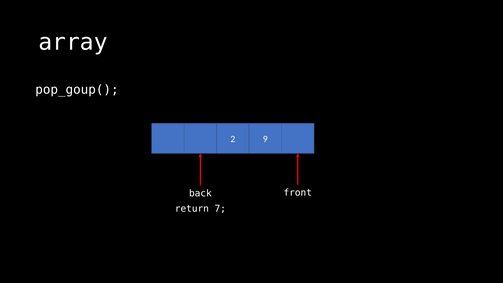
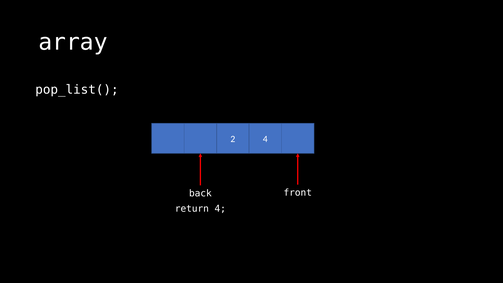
pop_goup(: pop_goup( -> pop_list( (77, 90)
2 9: 9 -> 4 (265, 139)
return 7: 7 -> 4 (220, 209)
